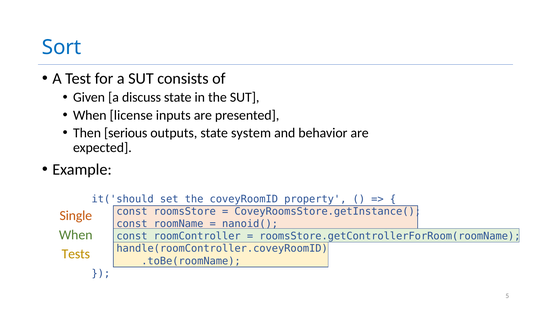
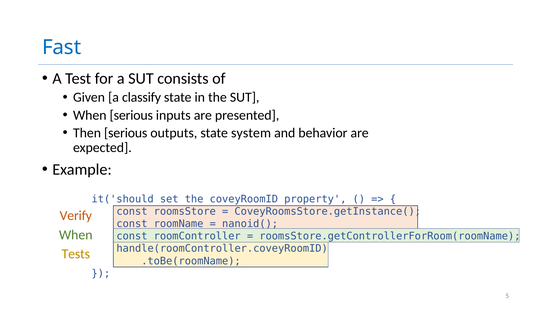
Sort: Sort -> Fast (62, 47)
discuss: discuss -> classify (142, 97)
When license: license -> serious (131, 115)
Single: Single -> Verify (76, 216)
